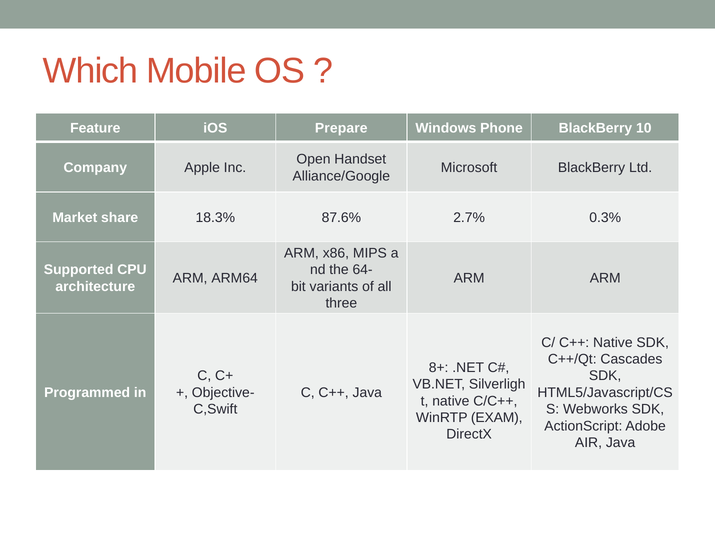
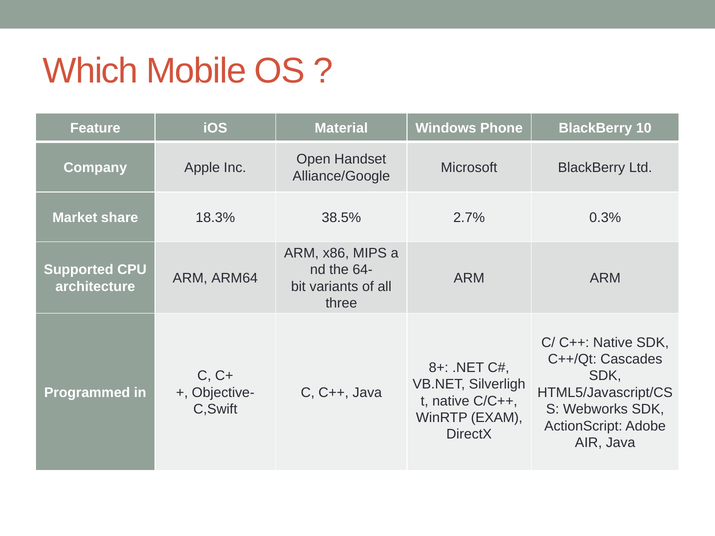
Prepare: Prepare -> Material (341, 128)
87.6%: 87.6% -> 38.5% (341, 218)
